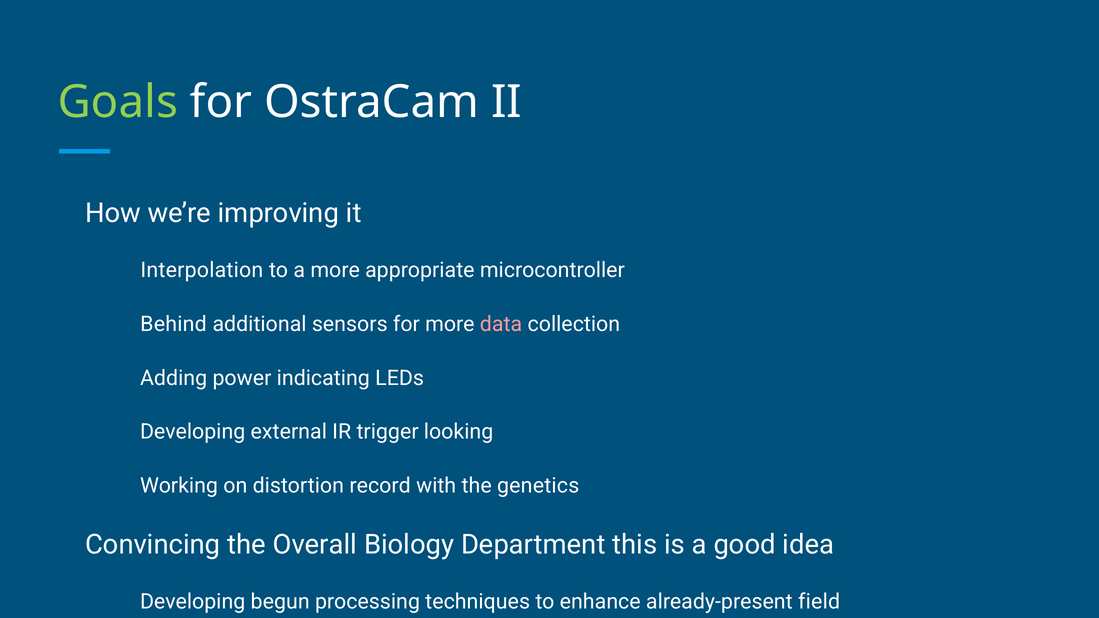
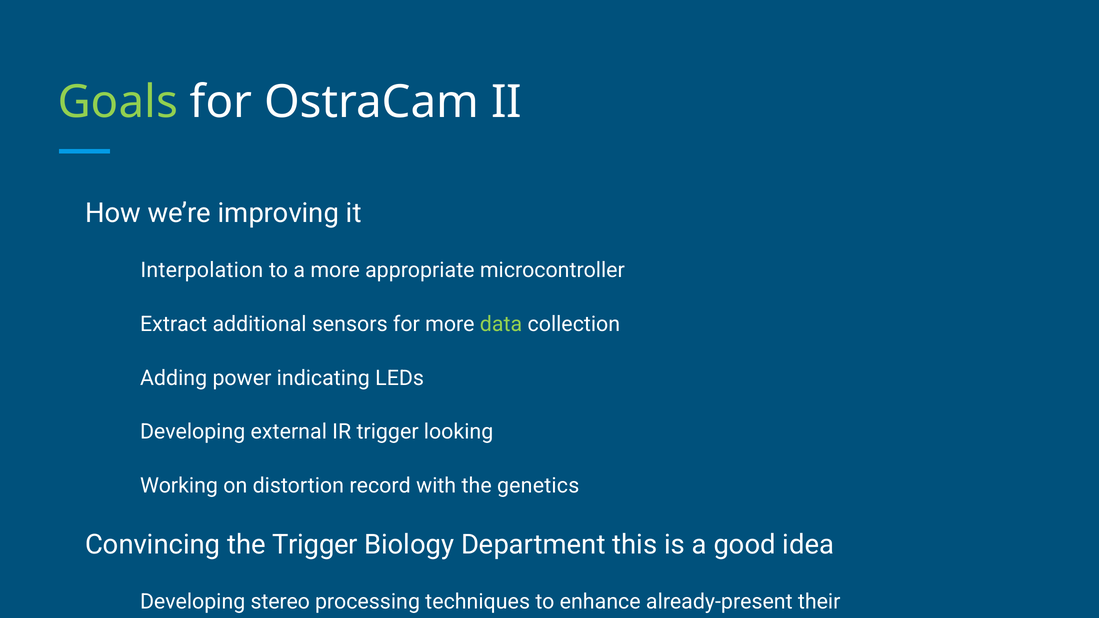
Behind: Behind -> Extract (174, 324)
data colour: pink -> light green (501, 324)
the Overall: Overall -> Trigger (315, 545)
begun: begun -> stereo (280, 602)
field: field -> their (819, 602)
